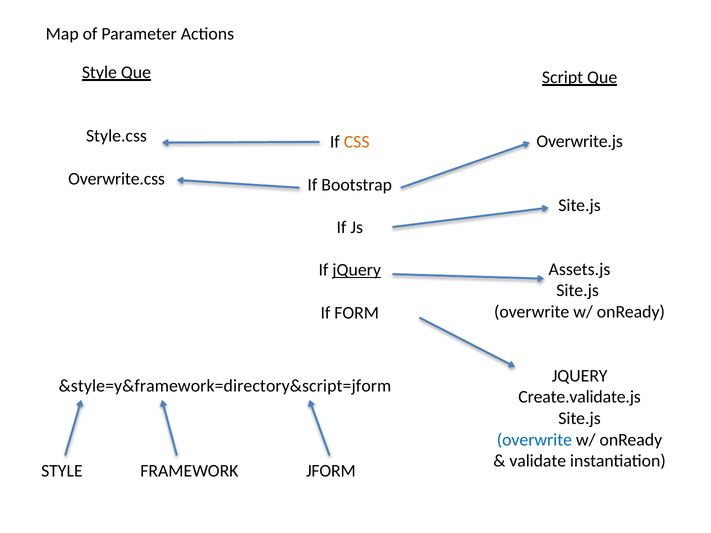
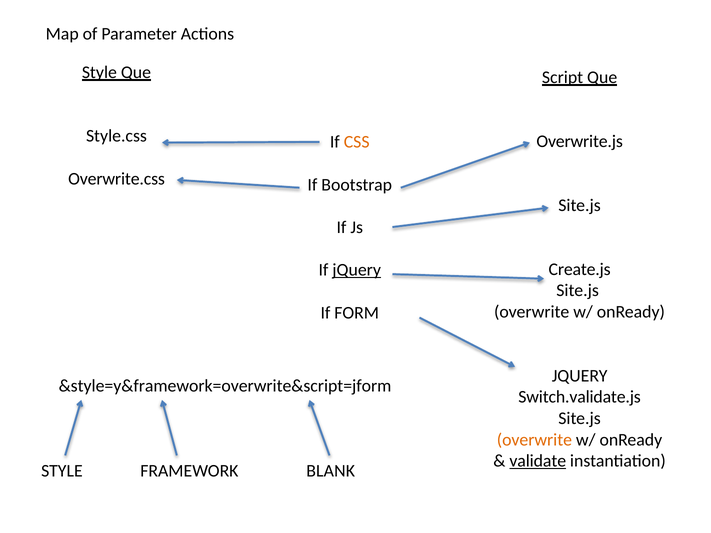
Assets.js: Assets.js -> Create.js (580, 269)
&style=y&framework=directory&script=jform: &style=y&framework=directory&script=jform -> &style=y&framework=overwrite&script=jform (225, 386)
Create.validate.js: Create.validate.js -> Switch.validate.js (580, 397)
overwrite colour: blue -> orange (534, 440)
validate underline: none -> present (538, 461)
JFORM: JFORM -> BLANK (331, 471)
